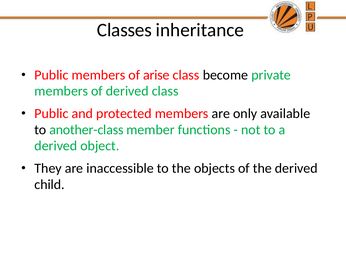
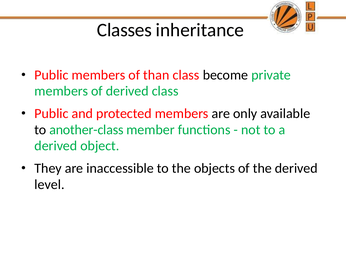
arise: arise -> than (156, 75)
child: child -> level (50, 185)
